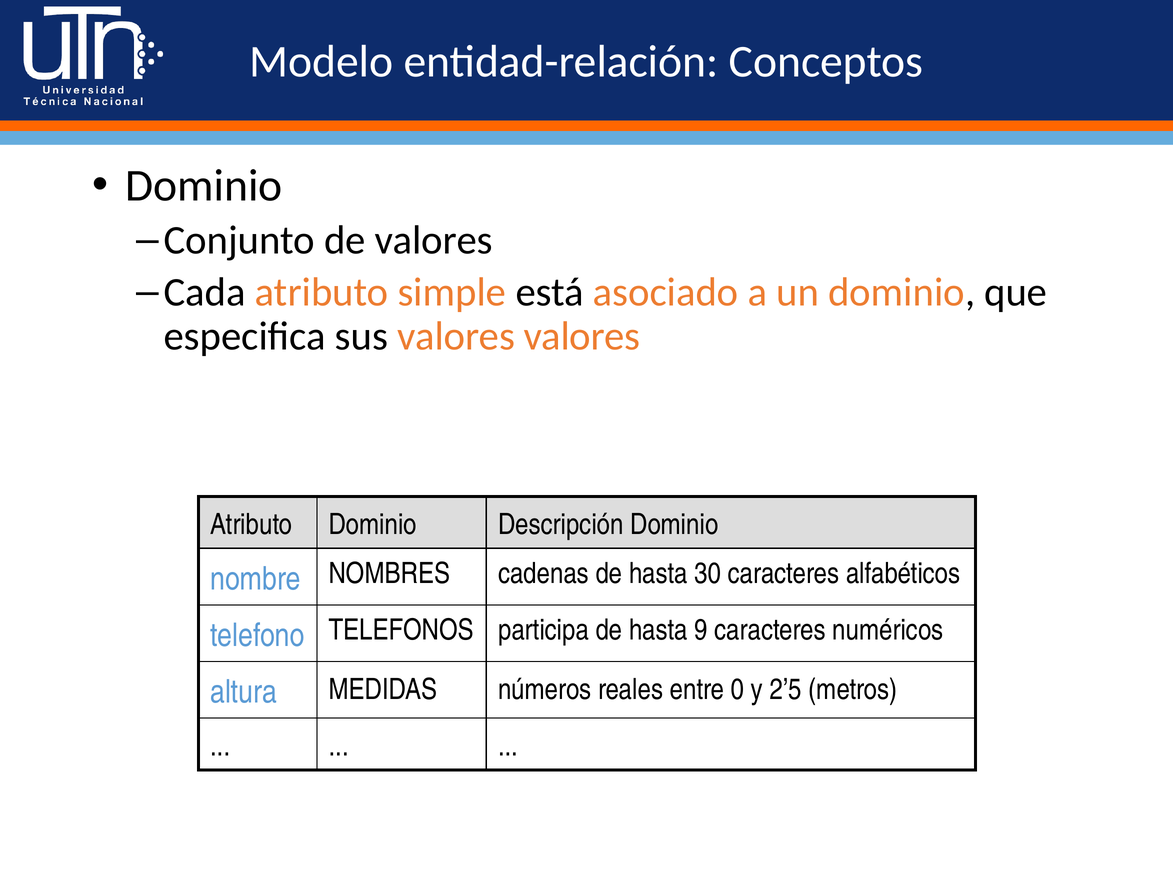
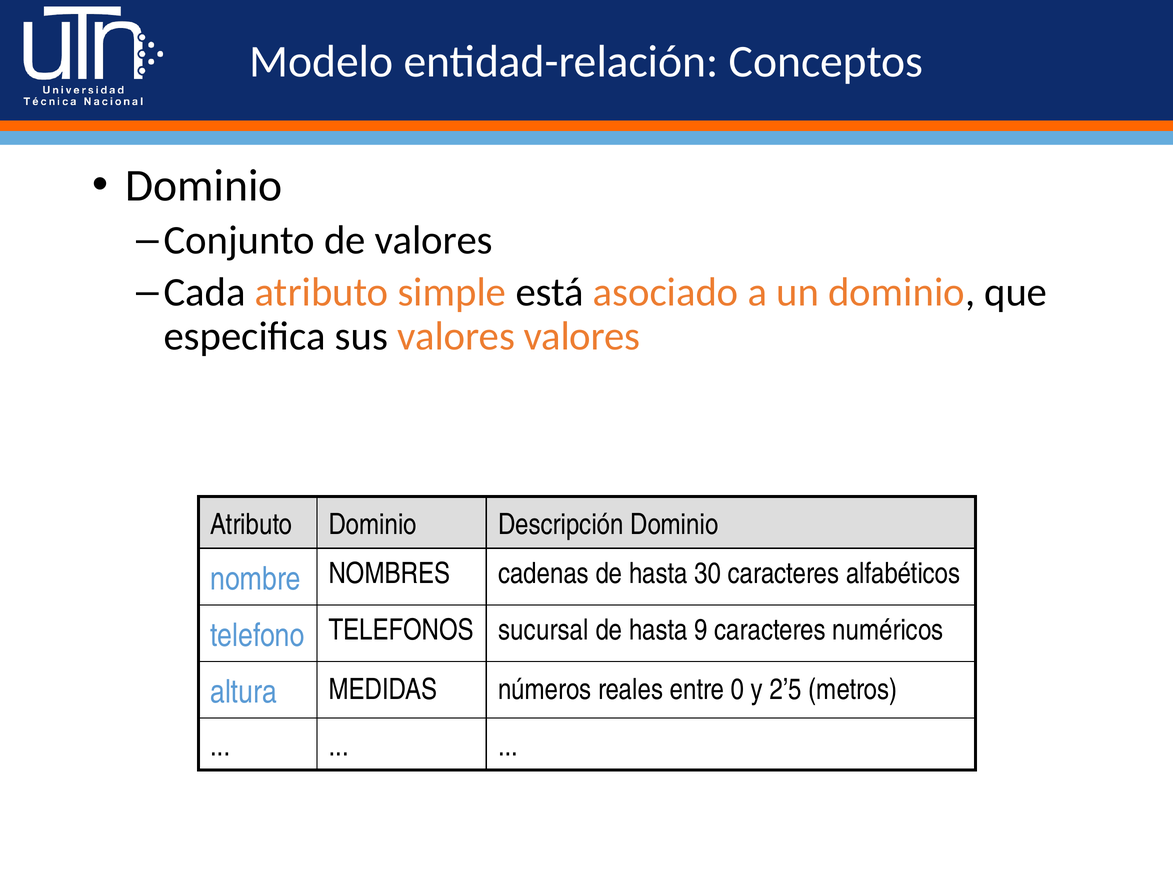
participa: participa -> sucursal (543, 630)
